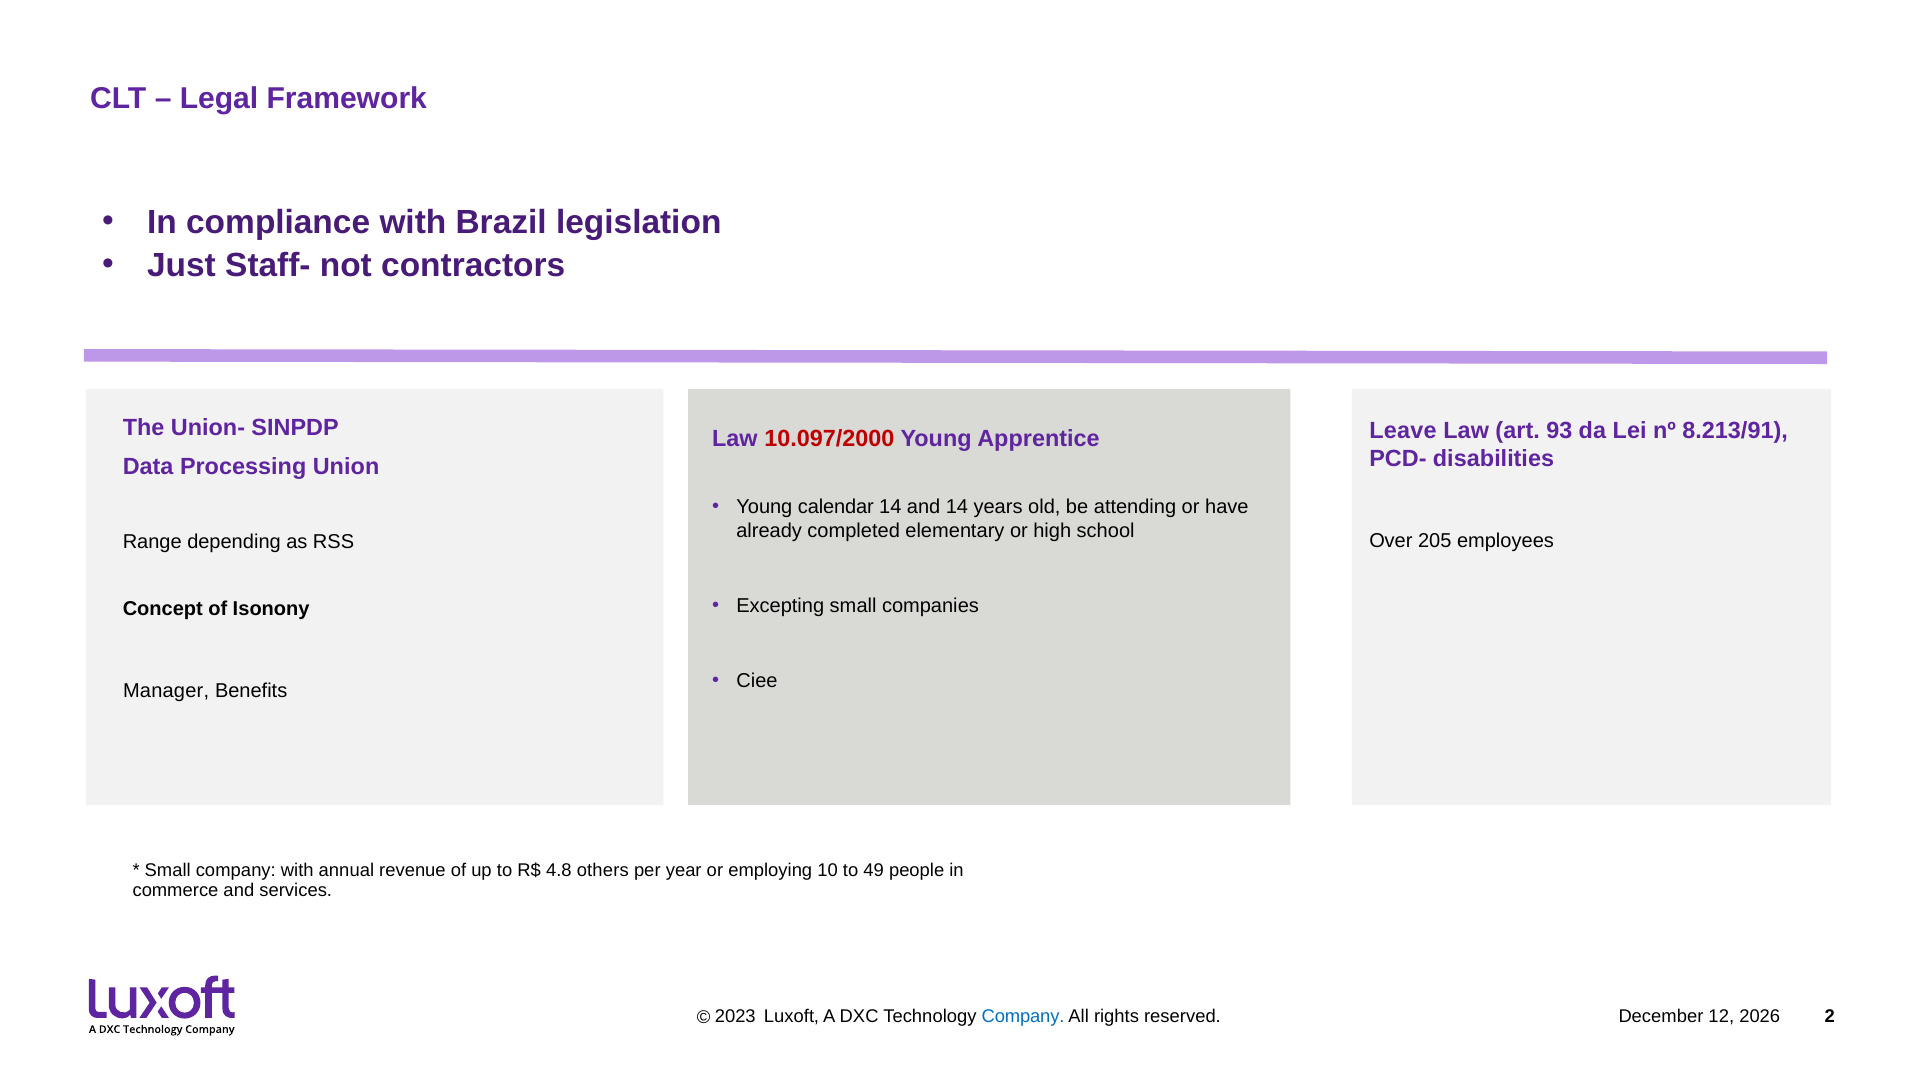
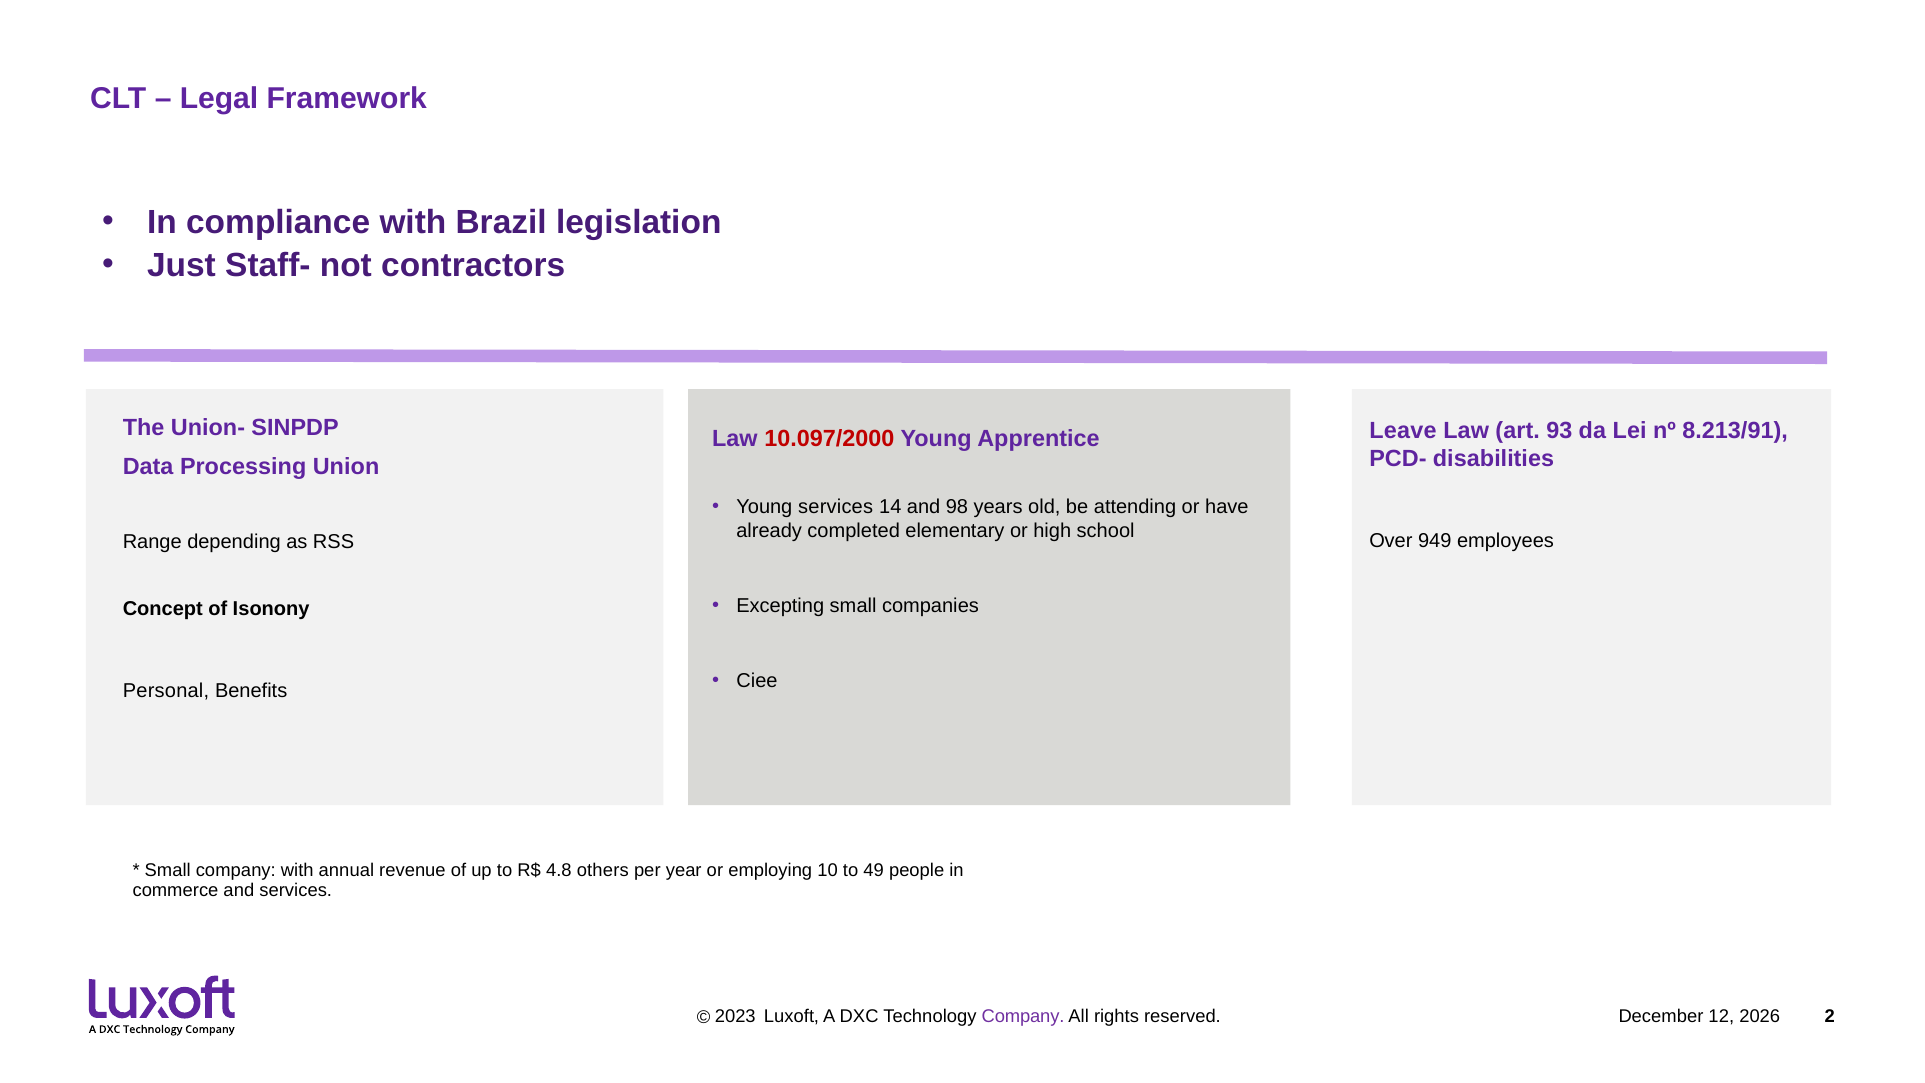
Young calendar: calendar -> services (836, 507)
and 14: 14 -> 98 (957, 507)
205: 205 -> 949 (1435, 541)
Manager: Manager -> Personal (166, 691)
Company colour: blue -> purple (1023, 1017)
